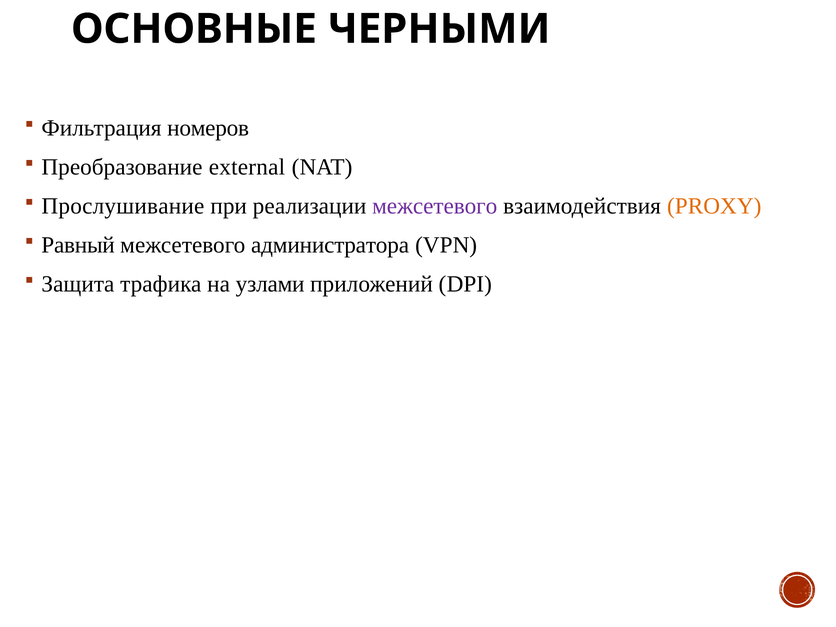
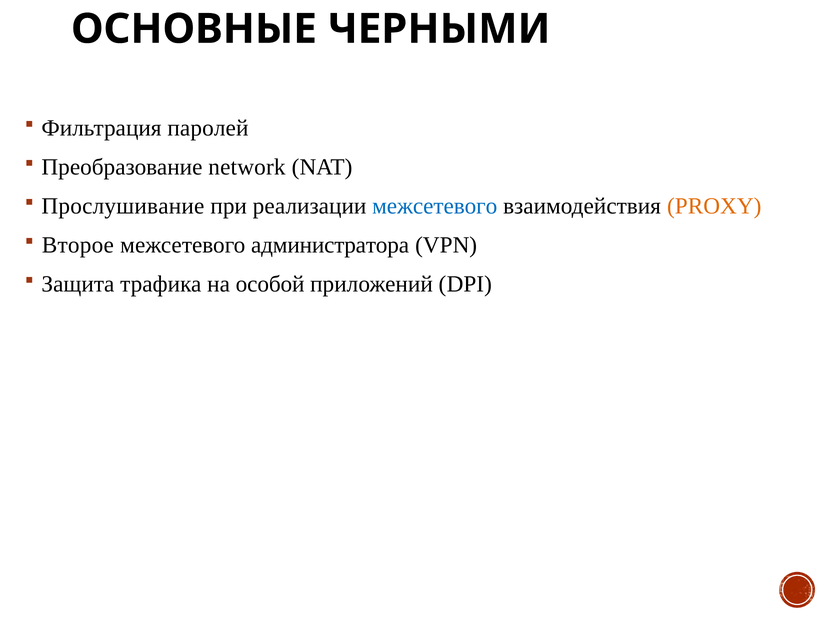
номеров: номеров -> паролей (208, 128)
external: external -> network (247, 167)
межсетевого colour: purple -> blue (435, 206)
Равный: Равный -> Второе (78, 245)
узлами: узлами -> особой (270, 284)
